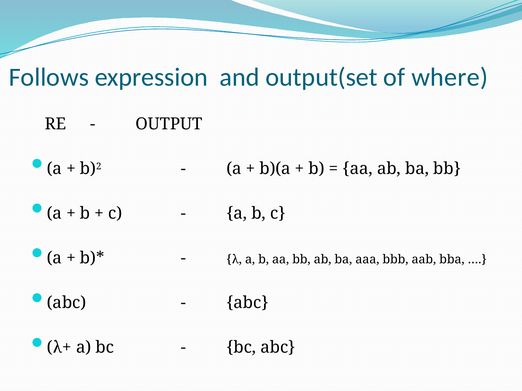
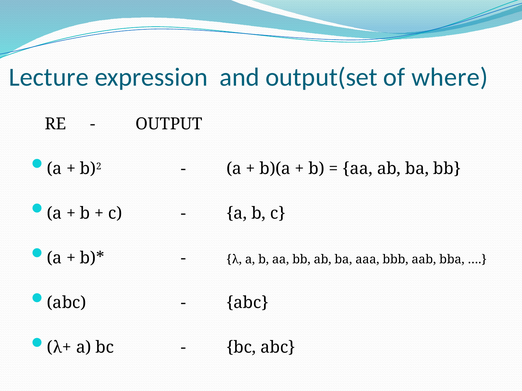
Follows: Follows -> Lecture (49, 77)
